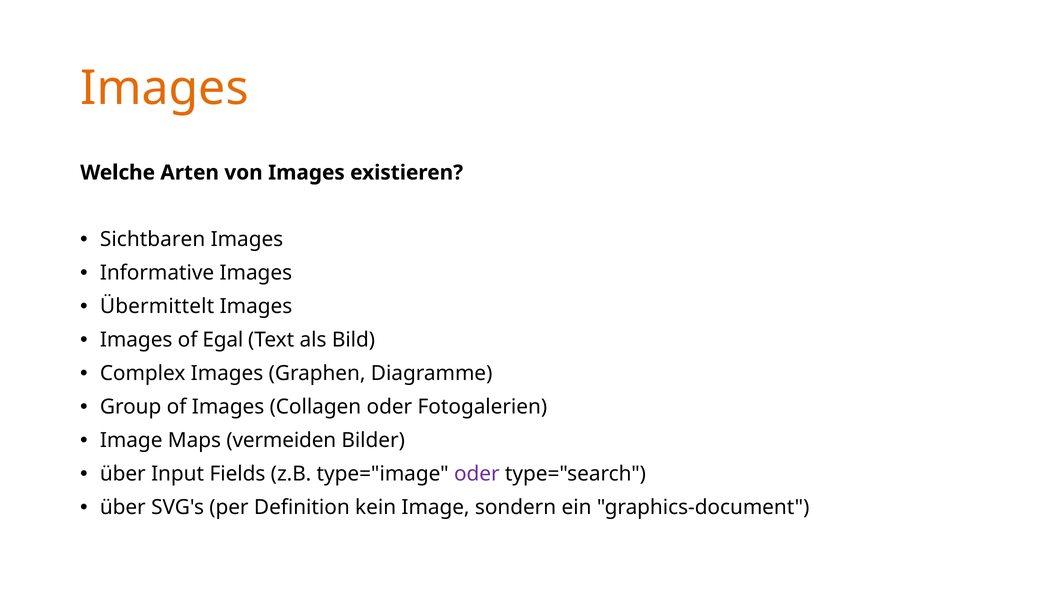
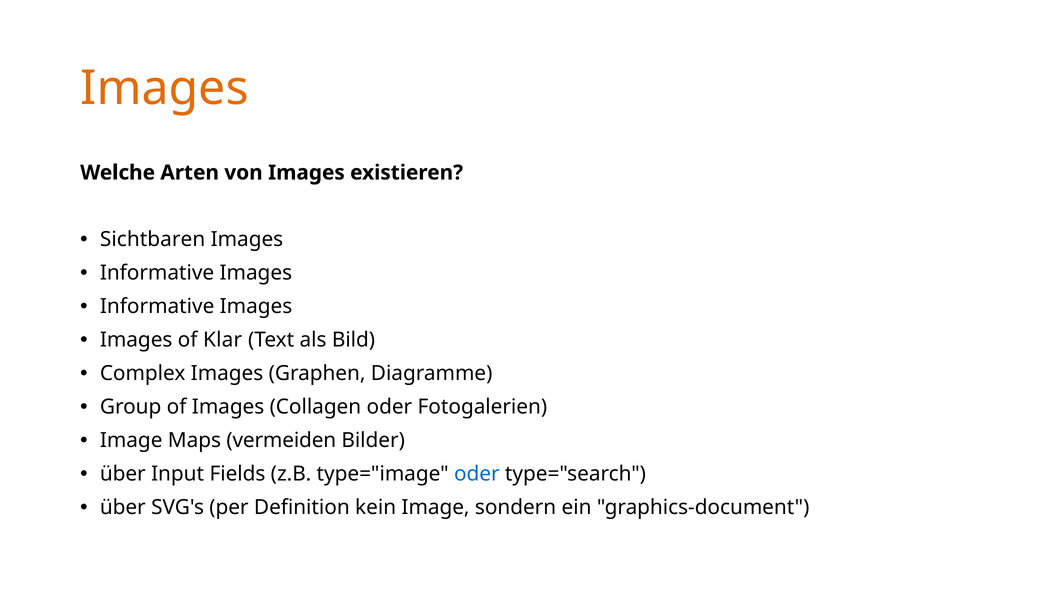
Übermittelt: Übermittelt -> Informative (157, 306)
Egal: Egal -> Klar (223, 340)
oder colour: purple -> blue (477, 474)
